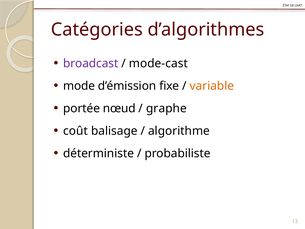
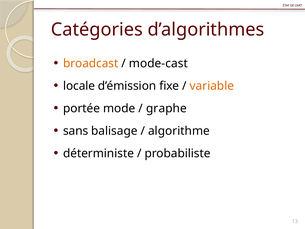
broadcast colour: purple -> orange (91, 63)
mode: mode -> locale (79, 86)
nœud: nœud -> mode (119, 108)
coût: coût -> sans (76, 131)
